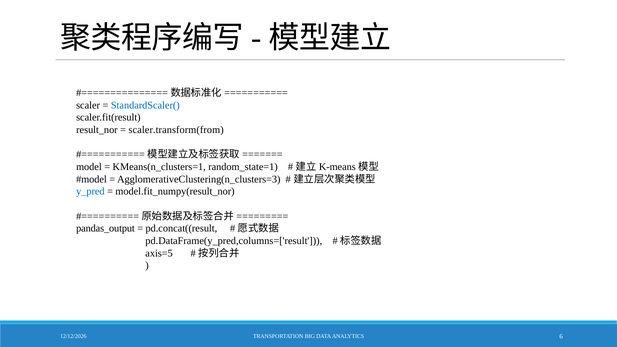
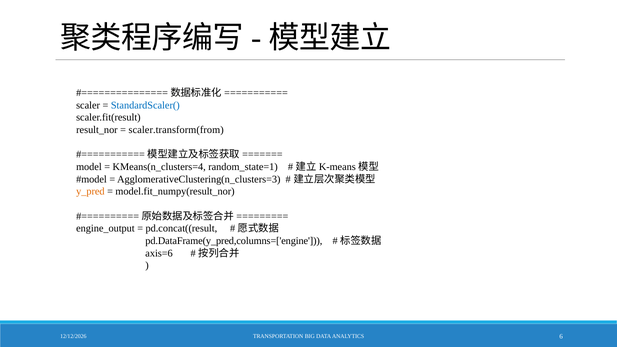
KMeans(n_clusters=1: KMeans(n_clusters=1 -> KMeans(n_clusters=4 (159, 167)
y_pred colour: blue -> orange (90, 192)
pandas_output: pandas_output -> engine_output (105, 229)
pd.DataFrame(y_pred,columns=['result: pd.DataFrame(y_pred,columns=['result -> pd.DataFrame(y_pred,columns=['engine (234, 241)
axis=5: axis=5 -> axis=6 (159, 253)
